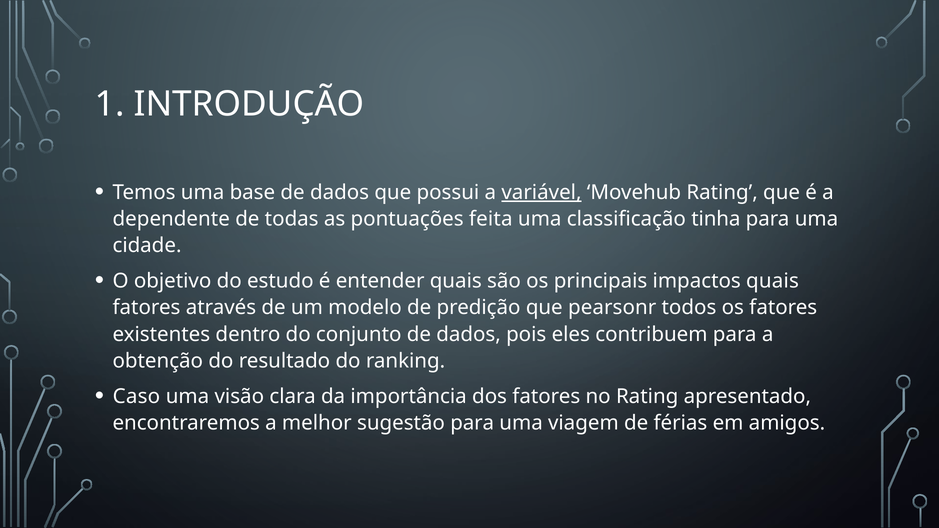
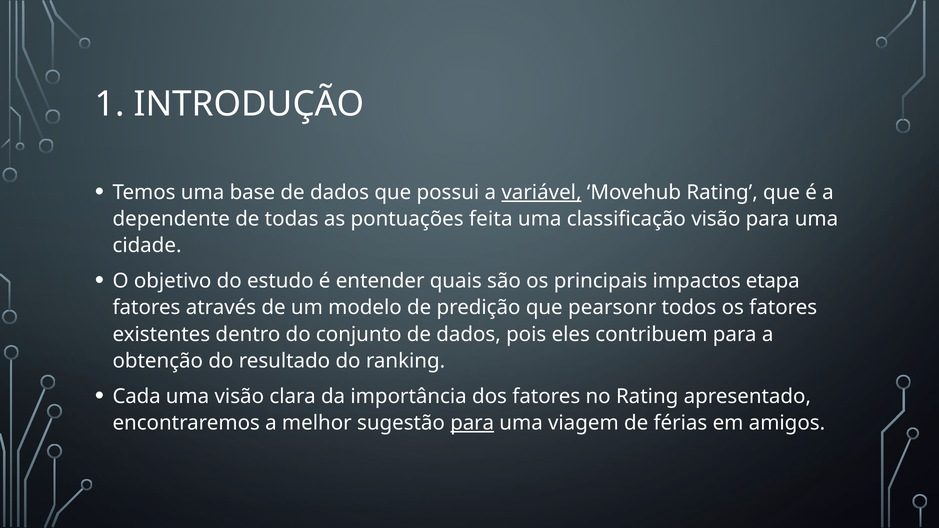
classificação tinha: tinha -> visão (716, 219)
impactos quais: quais -> etapa (773, 281)
Caso: Caso -> Cada (137, 396)
para underline: none -> present (472, 423)
